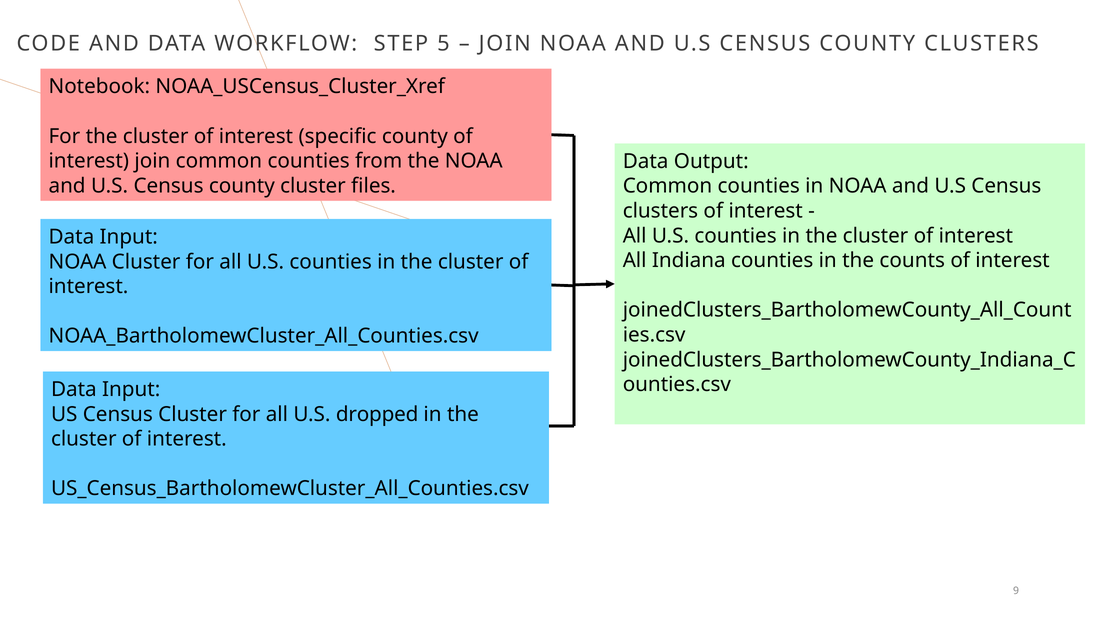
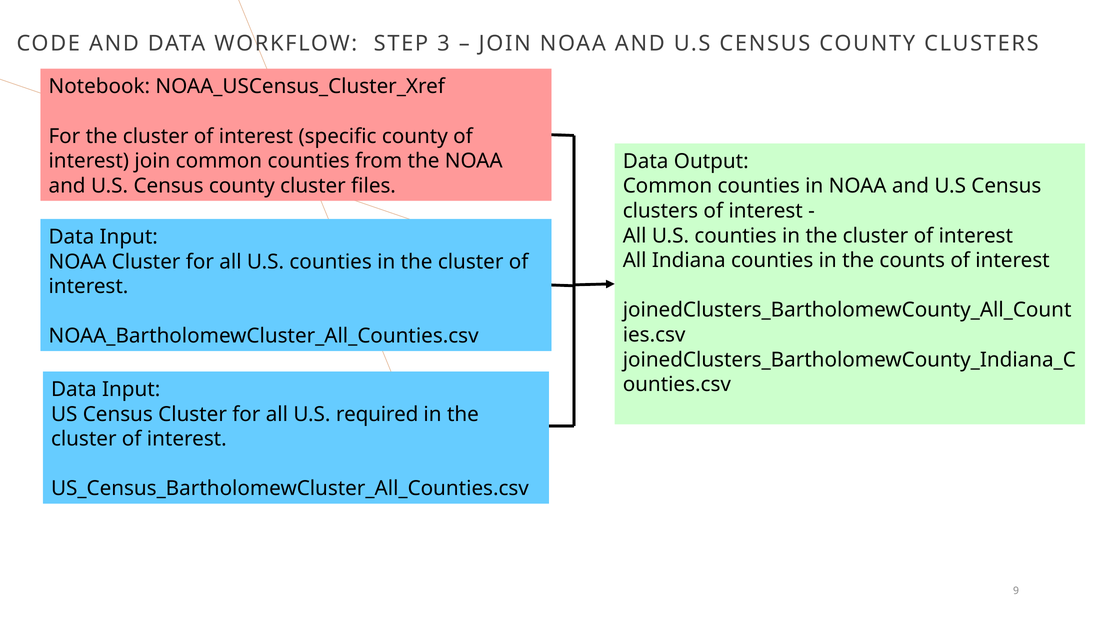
5: 5 -> 3 (443, 44)
dropped: dropped -> required (377, 415)
